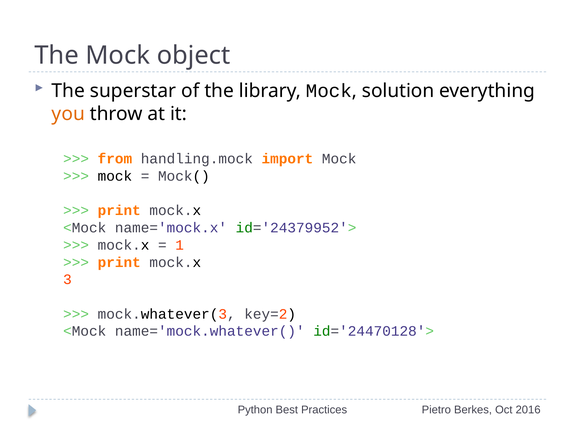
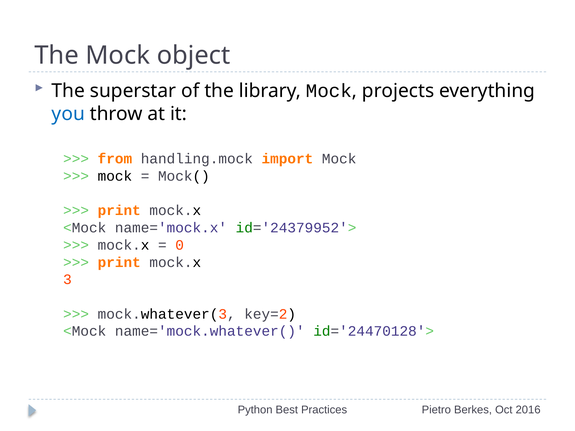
solution: solution -> projects (398, 91)
you colour: orange -> blue (68, 114)
1: 1 -> 0 (180, 245)
